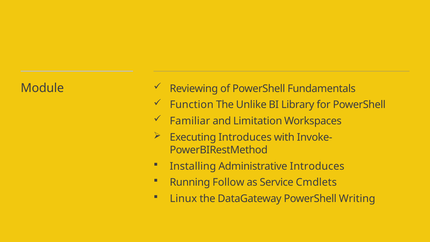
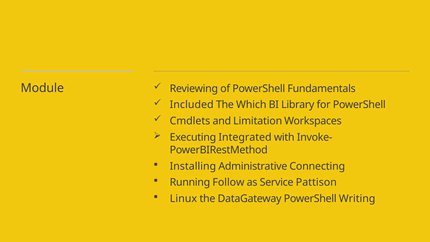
Function: Function -> Included (192, 105)
Unlike: Unlike -> Which (251, 105)
Familiar: Familiar -> Cmdlets (190, 121)
Executing Introduces: Introduces -> Integrated (245, 137)
Administrative Introduces: Introduces -> Connecting (317, 166)
Cmdlets: Cmdlets -> Pattison (316, 182)
